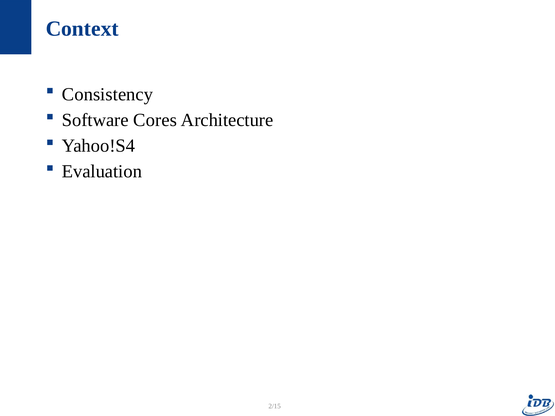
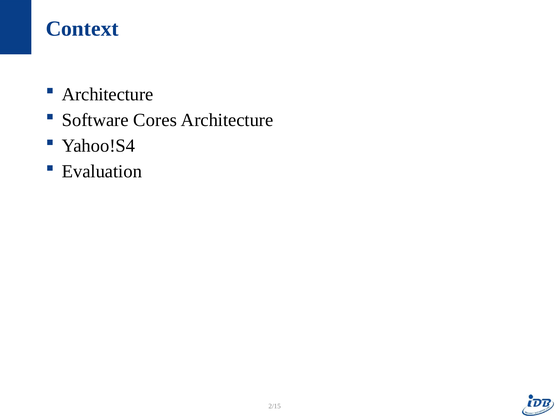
Consistency: Consistency -> Architecture (108, 94)
